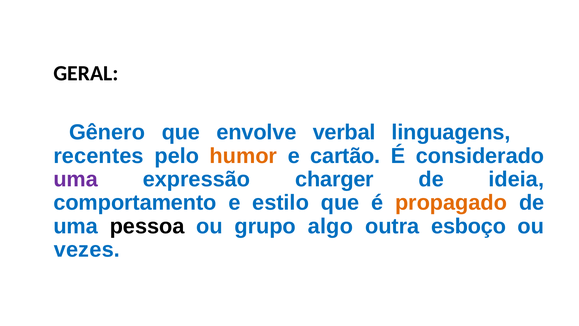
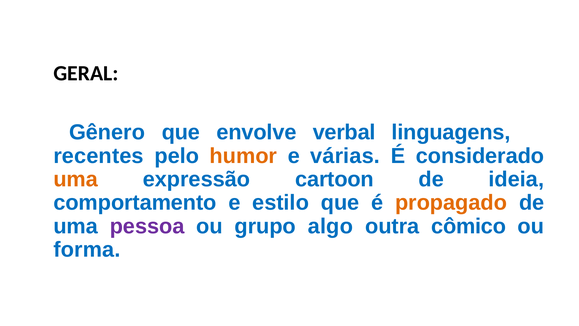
cartão: cartão -> várias (345, 156)
uma colour: purple -> orange (76, 179)
charger: charger -> cartoon (334, 179)
pessoa colour: black -> purple (147, 226)
esboço: esboço -> cômico (469, 226)
vezes: vezes -> forma (87, 250)
